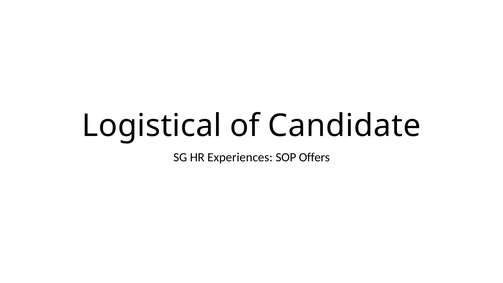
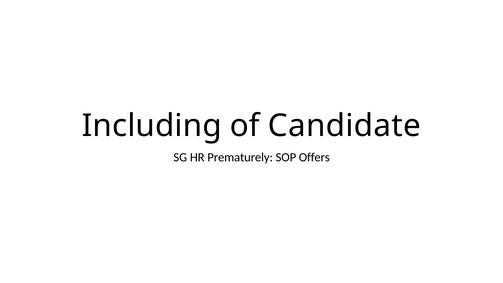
Logistical: Logistical -> Including (152, 126)
Experiences: Experiences -> Prematurely (240, 157)
